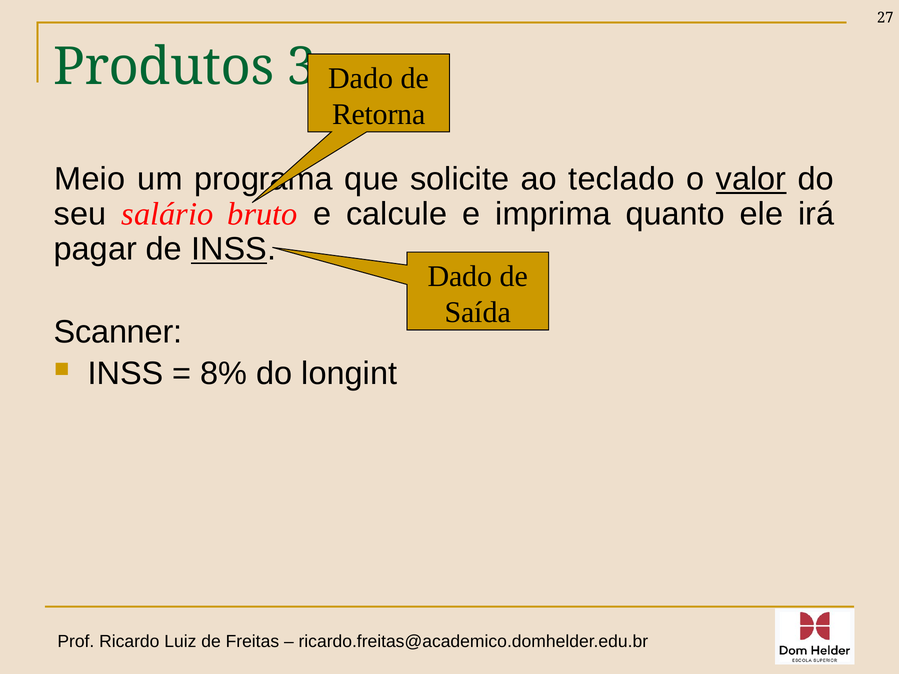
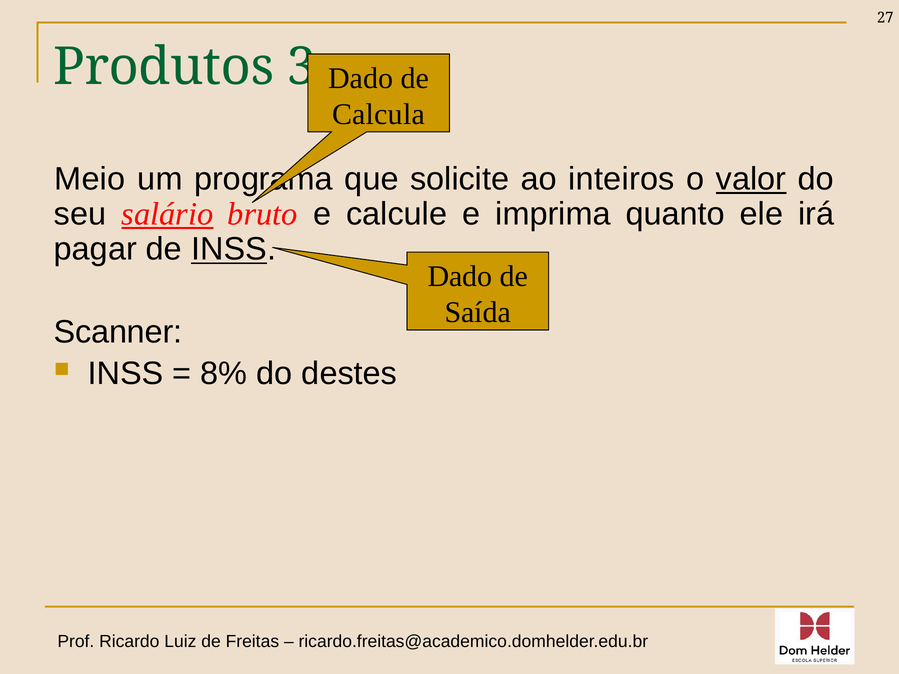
Retorna: Retorna -> Calcula (379, 114)
teclado: teclado -> inteiros (622, 179)
salário underline: none -> present (167, 214)
longint: longint -> destes (349, 374)
